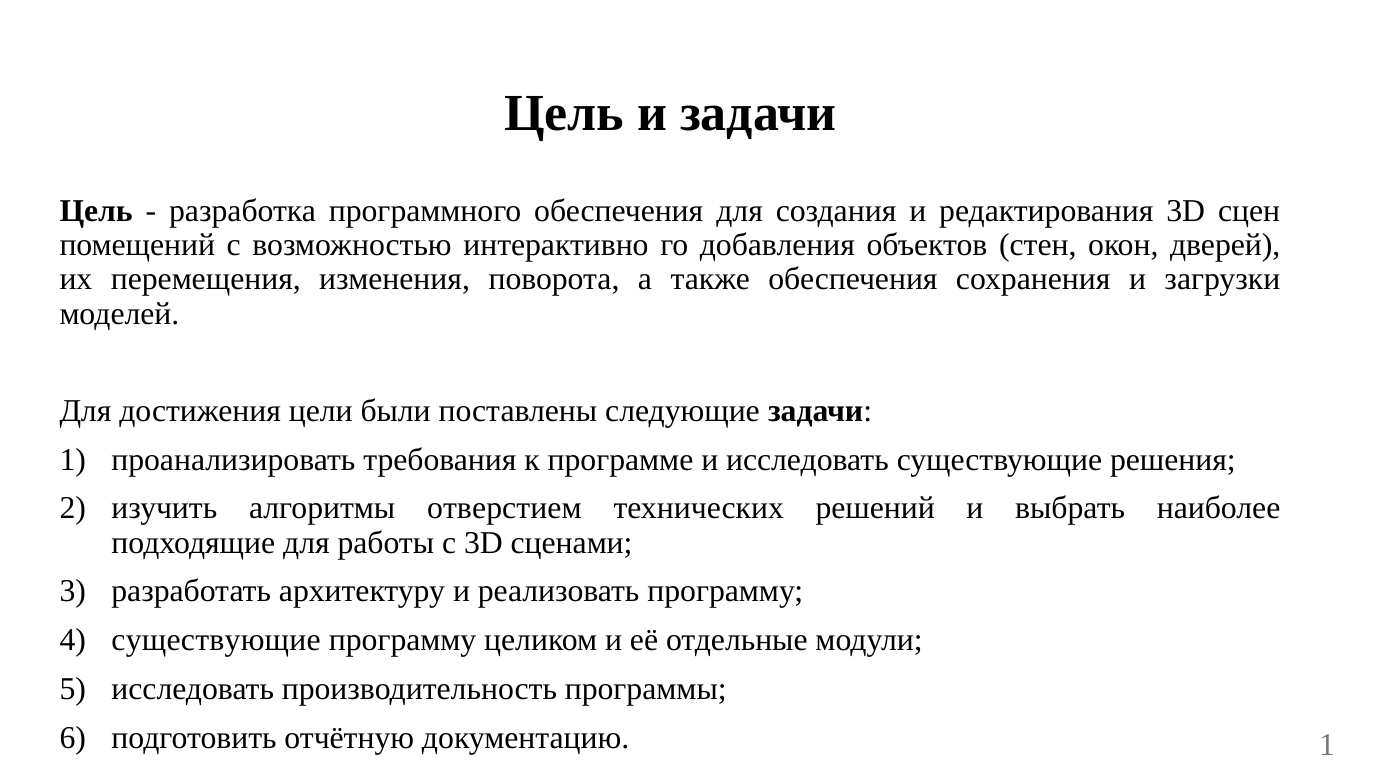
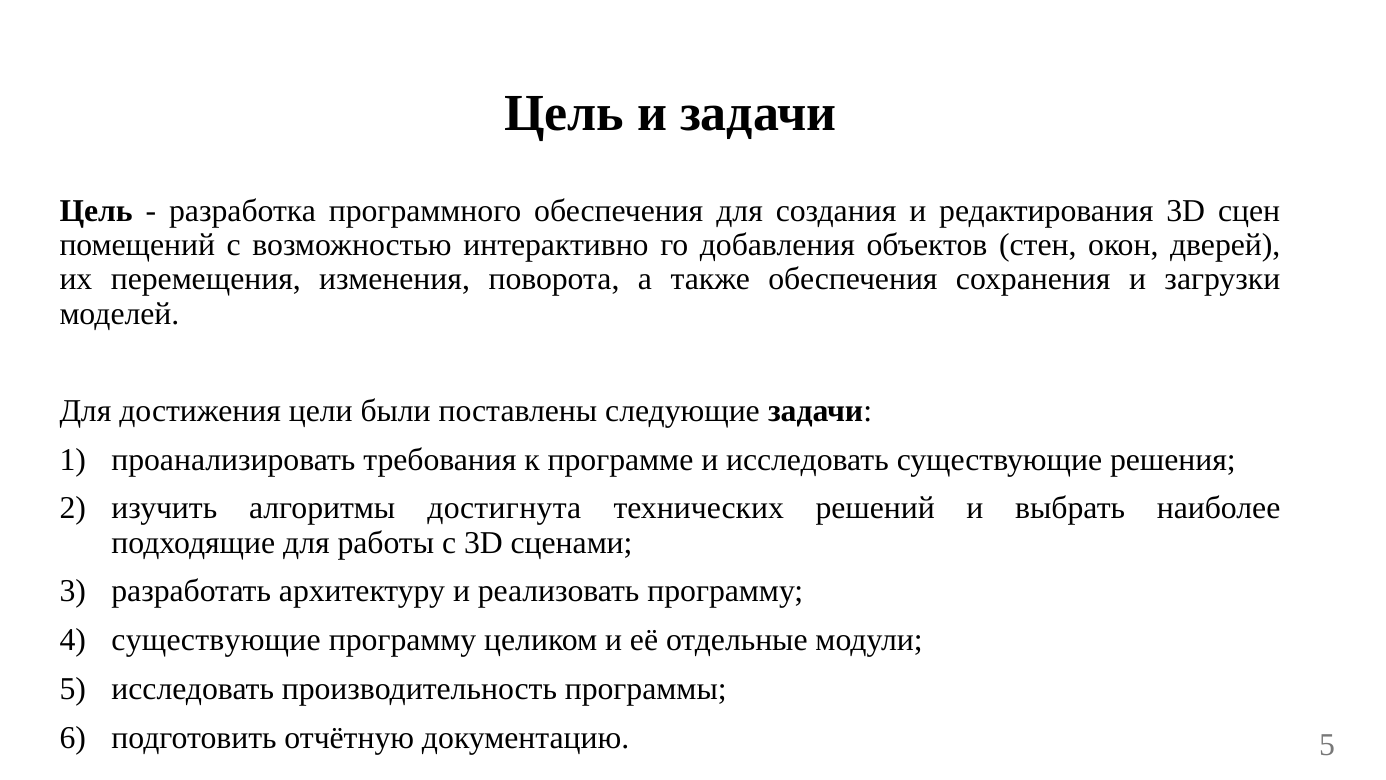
отверстием: отверстием -> достигнута (504, 508)
документацию 1: 1 -> 5 (1327, 745)
